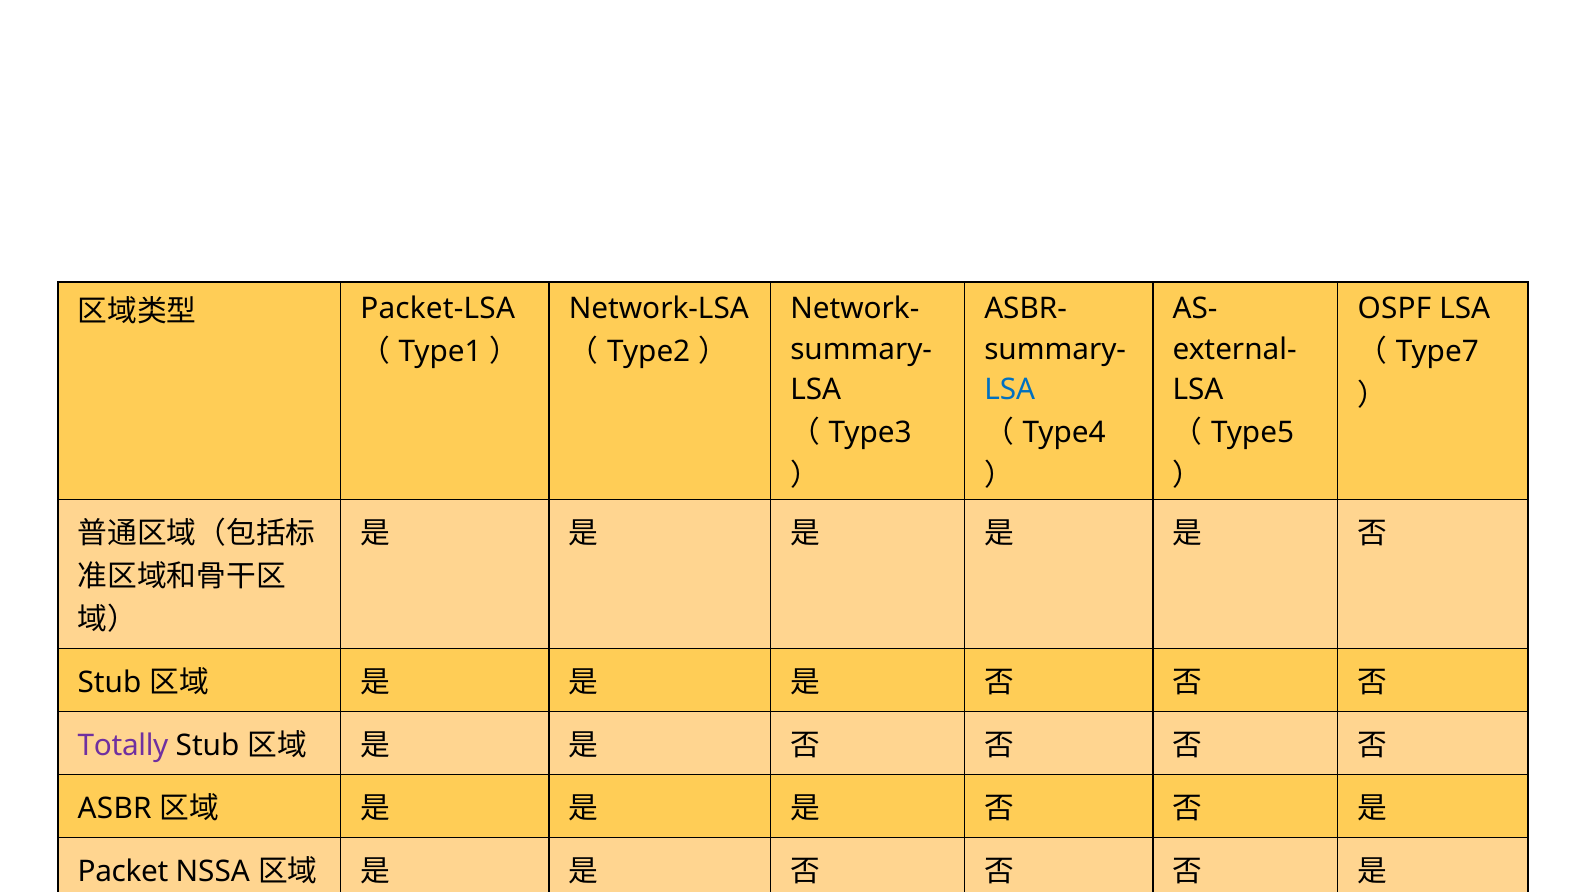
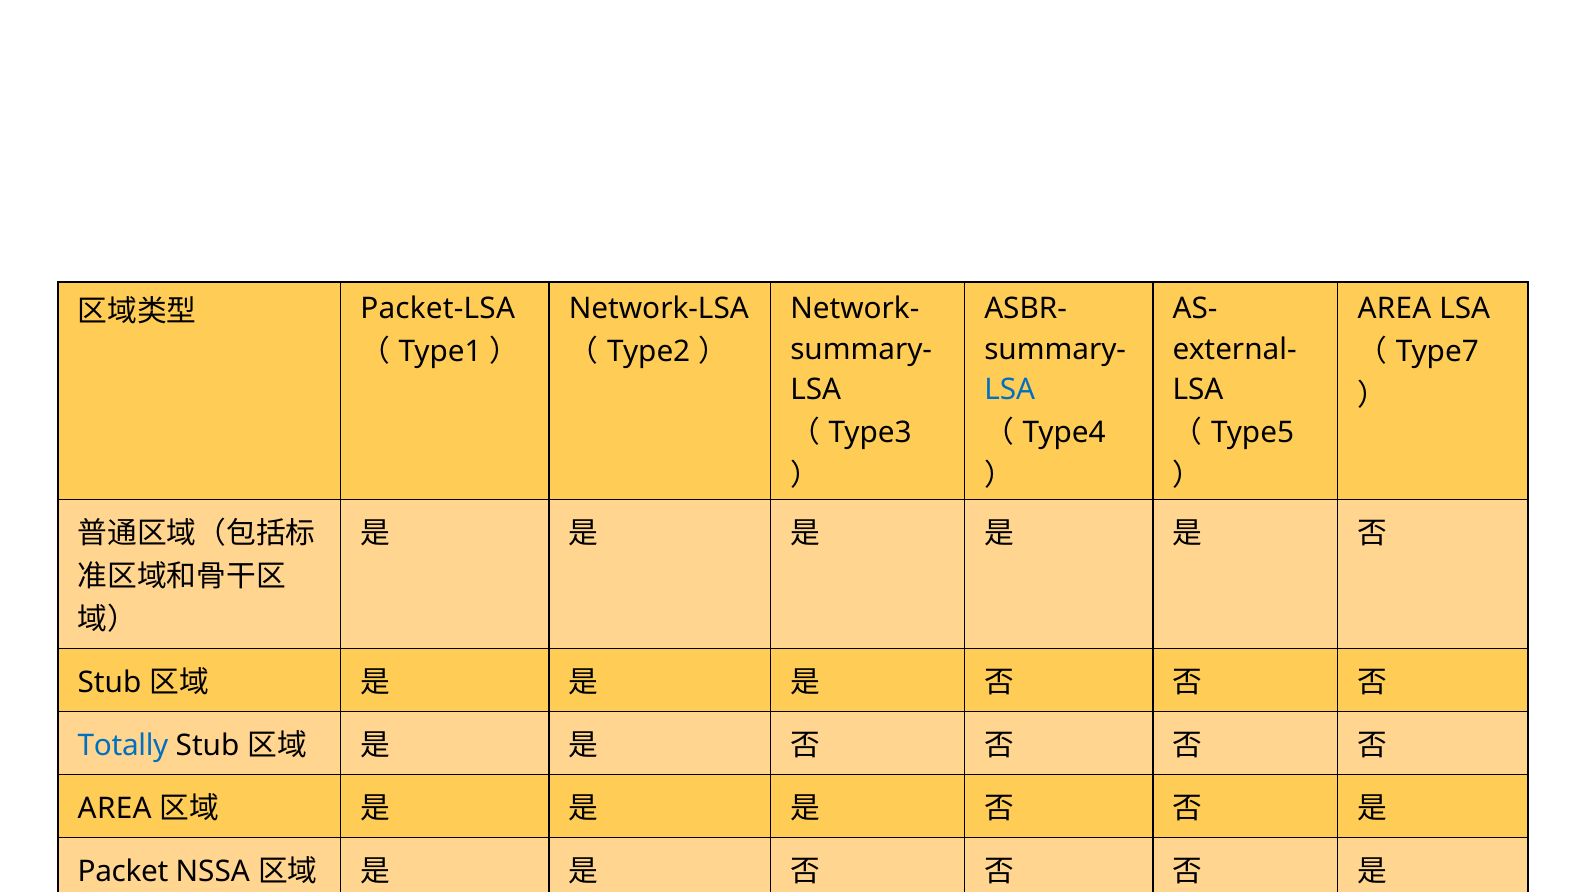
OSPF: OSPF -> AREA (1394, 309)
Totally colour: purple -> blue (123, 746)
ASBR: ASBR -> AREA (115, 809)
